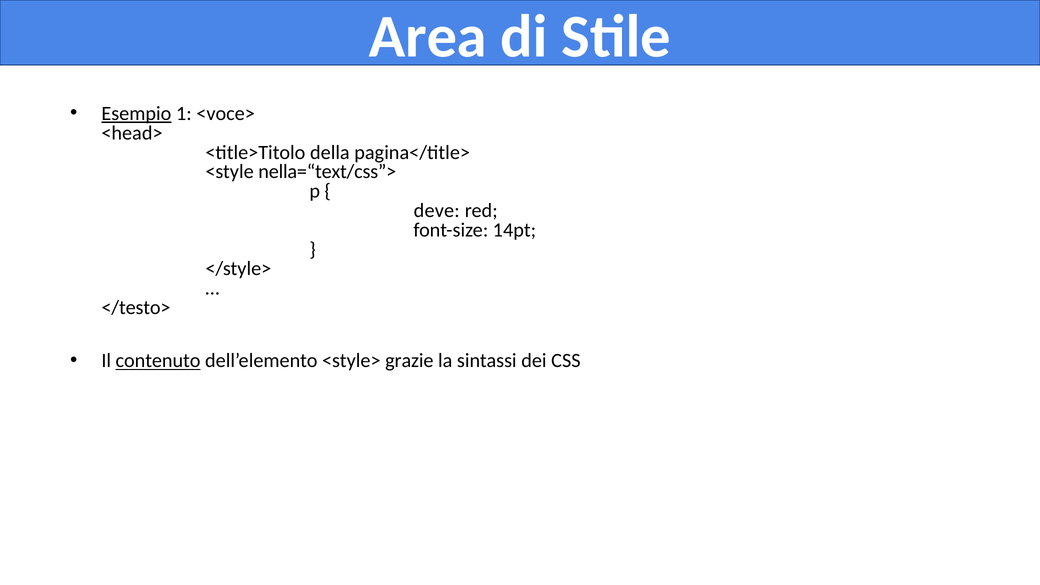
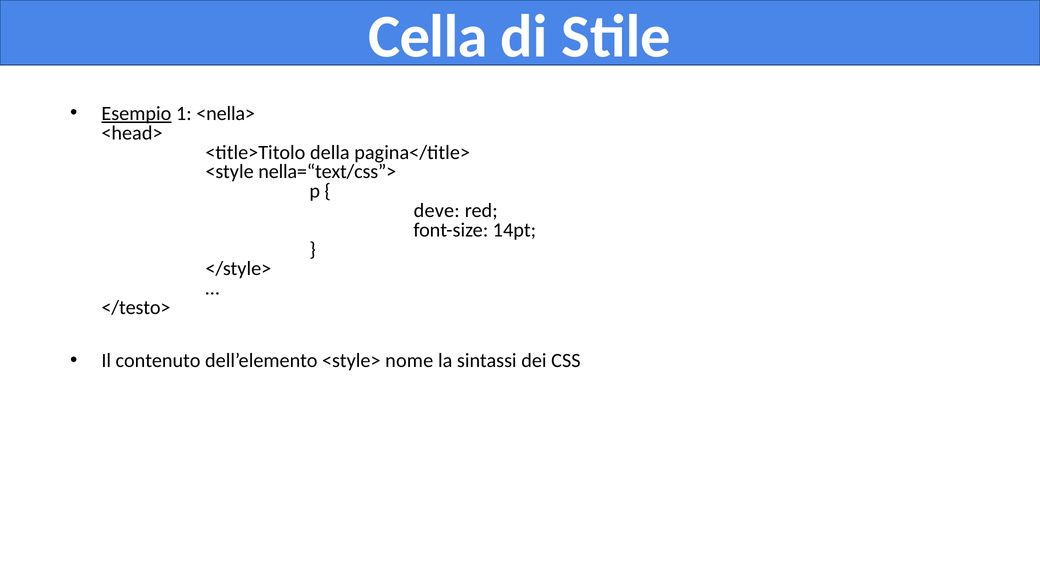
Area: Area -> Cella (428, 37)
<voce>: <voce> -> <nella> (226, 114)
contenuto underline: present -> none (158, 361)
grazie: grazie -> nome (409, 361)
